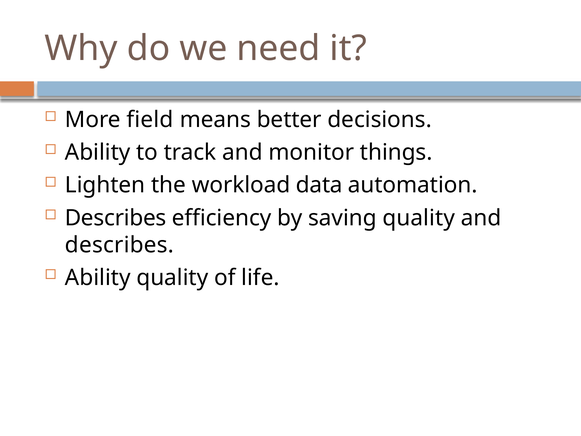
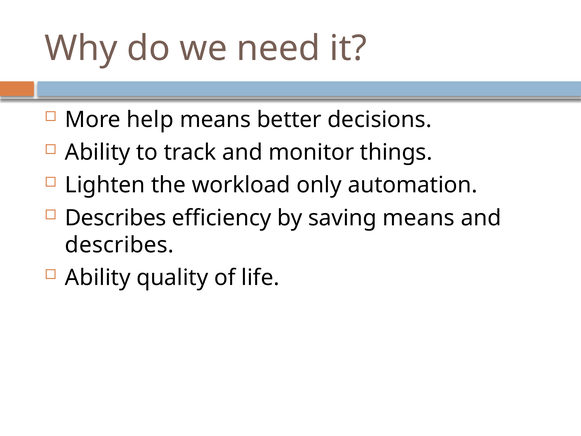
field: field -> help (150, 120)
data: data -> only (319, 185)
saving quality: quality -> means (419, 218)
